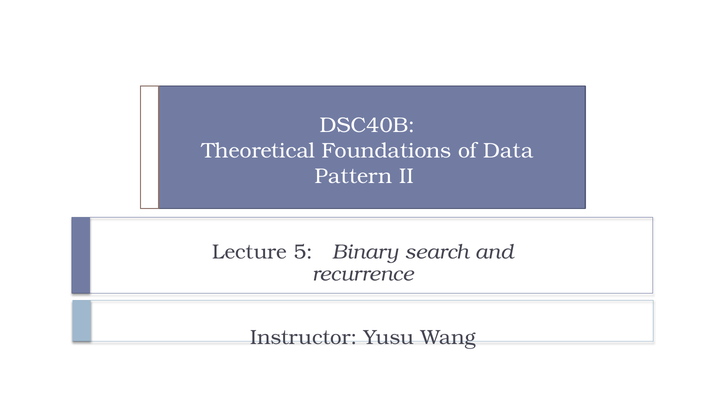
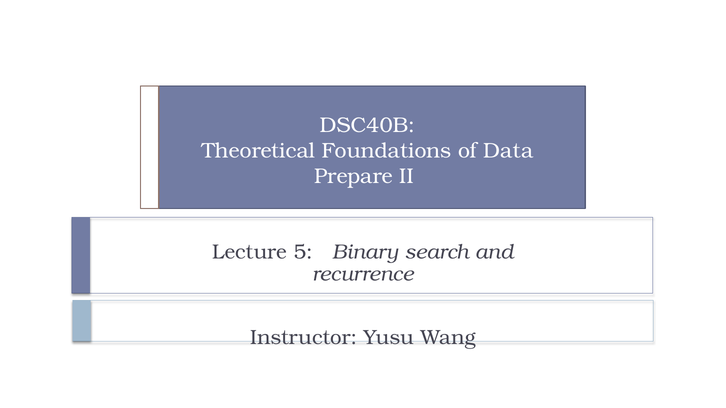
Pattern: Pattern -> Prepare (354, 176)
